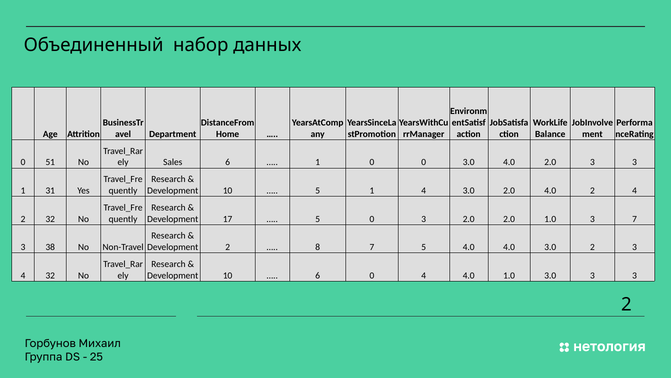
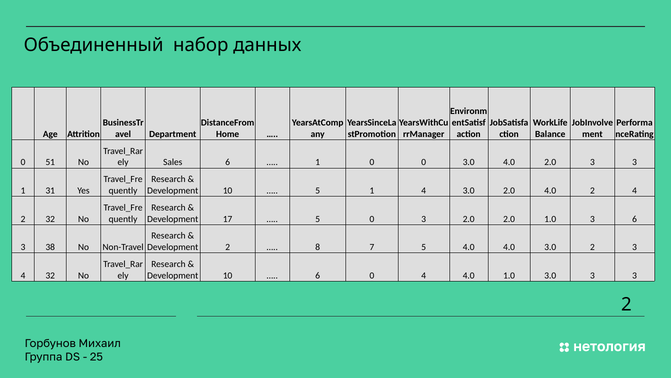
3 7: 7 -> 6 (635, 219)
